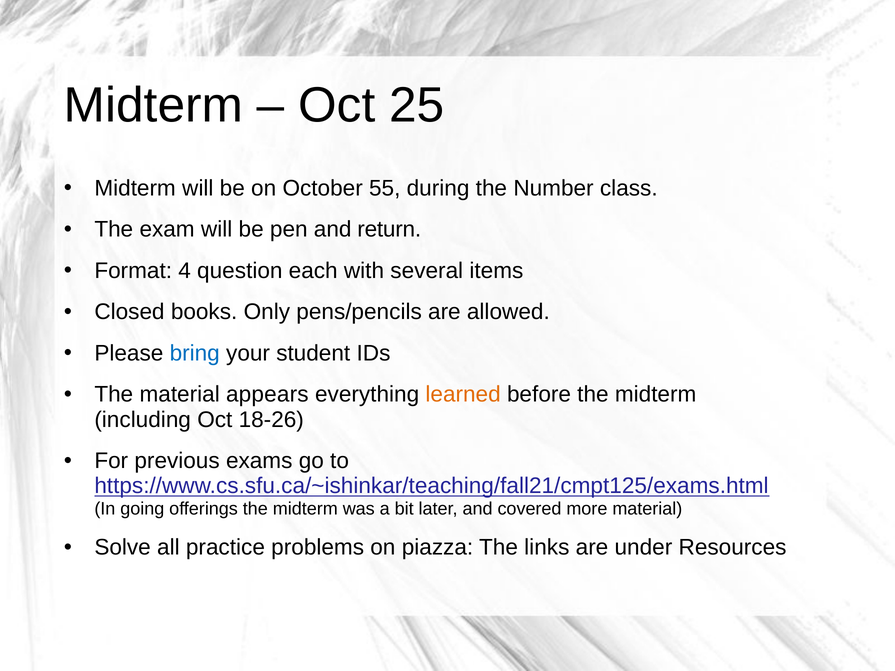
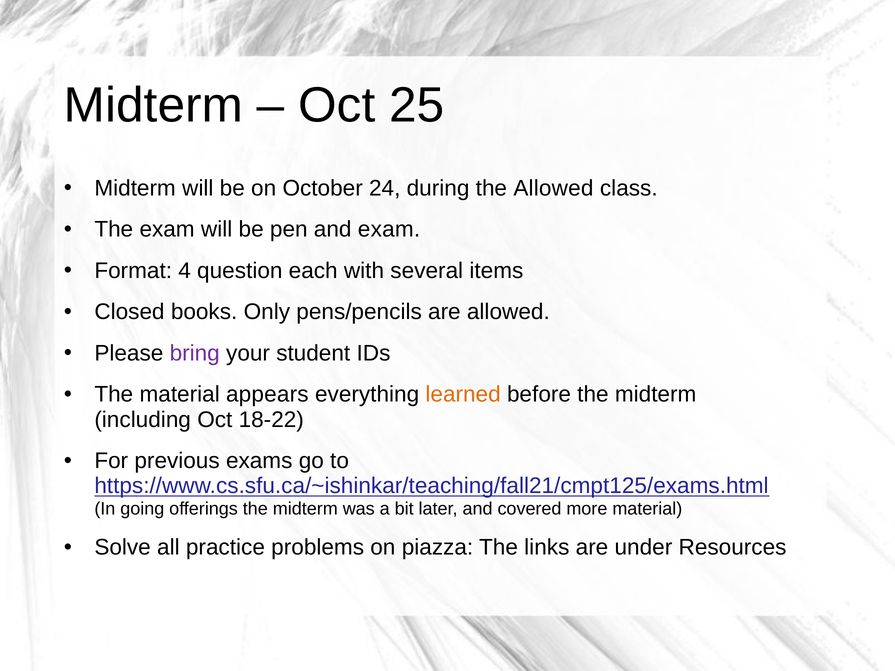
55: 55 -> 24 (385, 188)
the Number: Number -> Allowed (553, 188)
and return: return -> exam (389, 229)
bring colour: blue -> purple (195, 353)
18-26: 18-26 -> 18-22 (271, 420)
